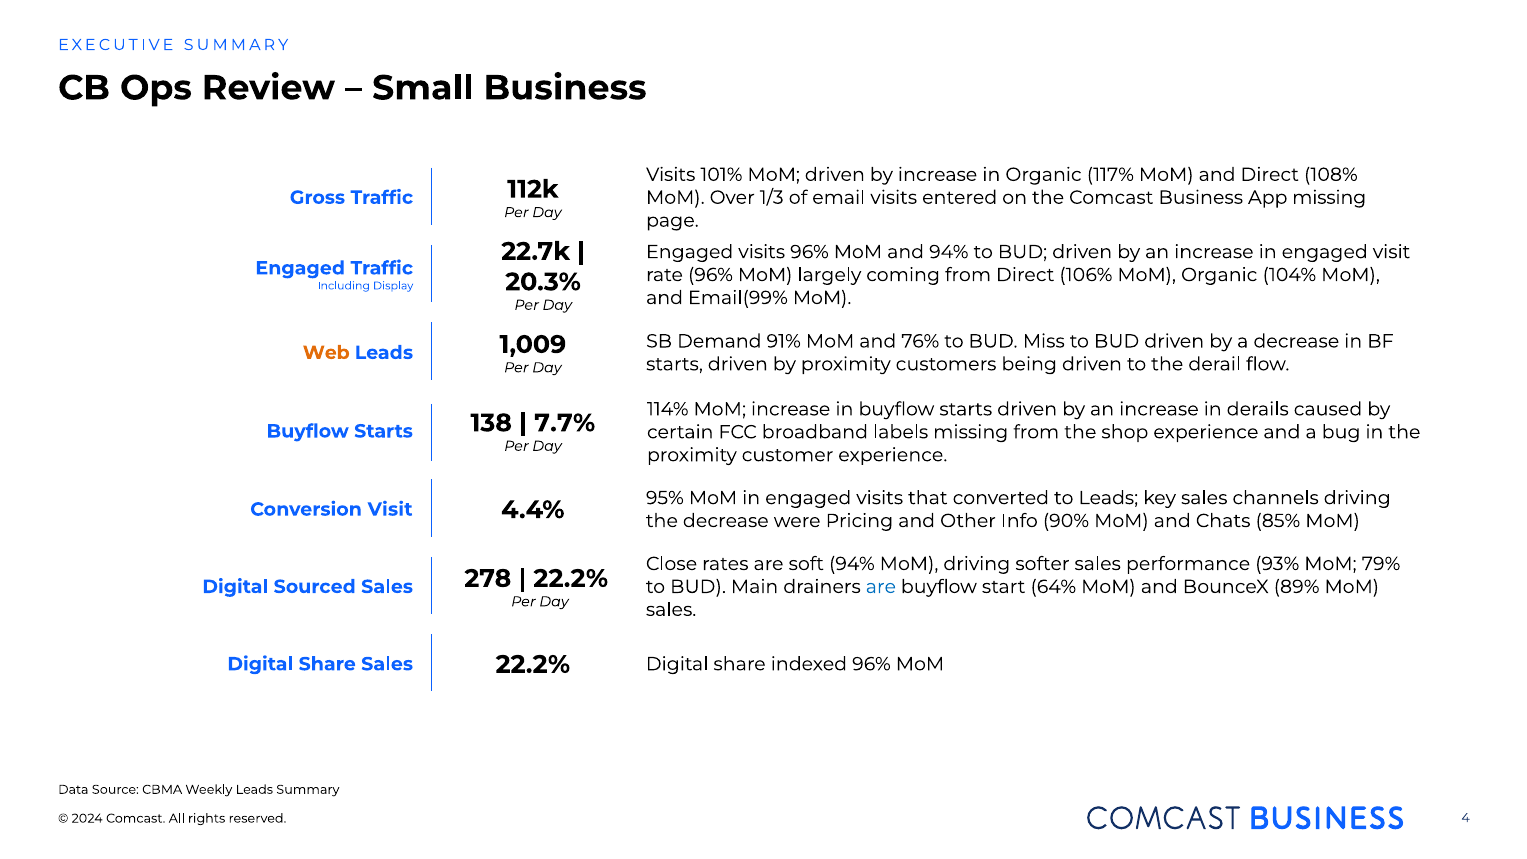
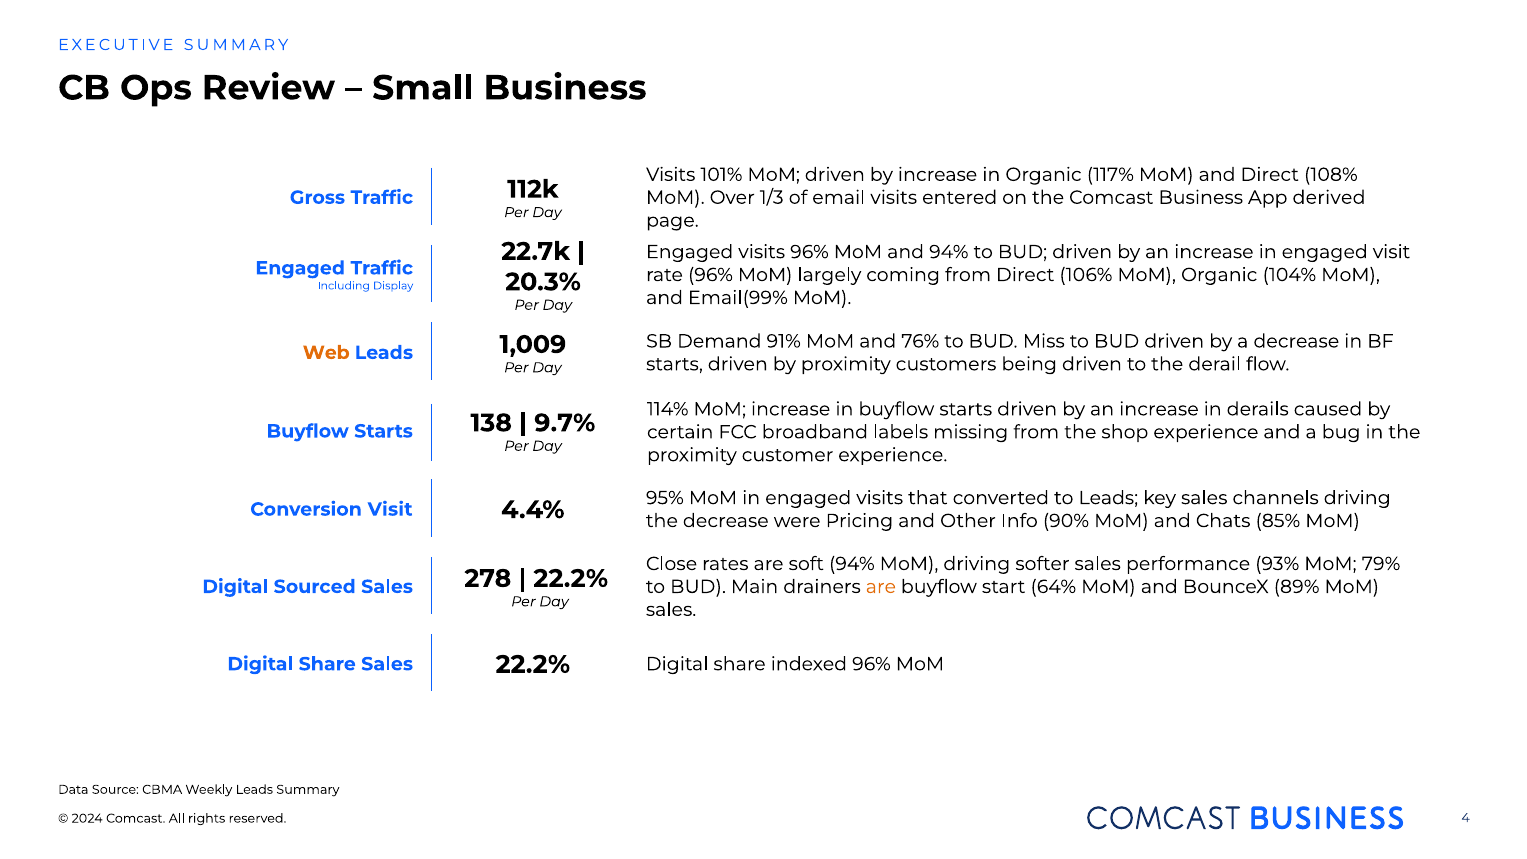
App missing: missing -> derived (1329, 198)
7.7%: 7.7% -> 9.7% (565, 423)
are colour: blue -> orange (881, 587)
